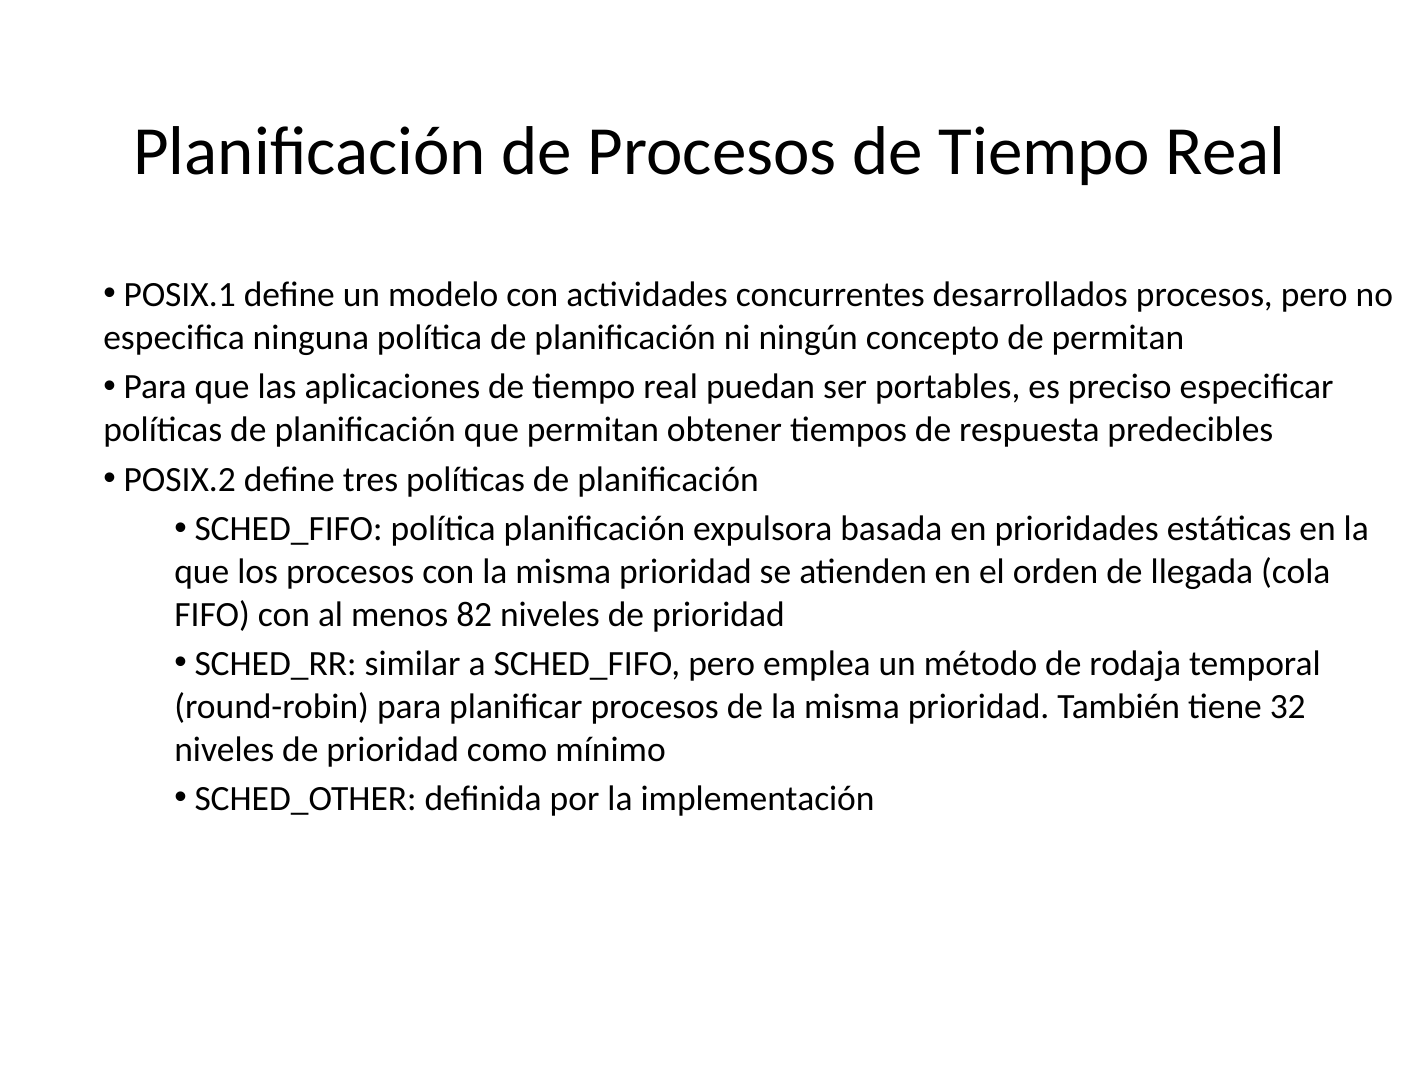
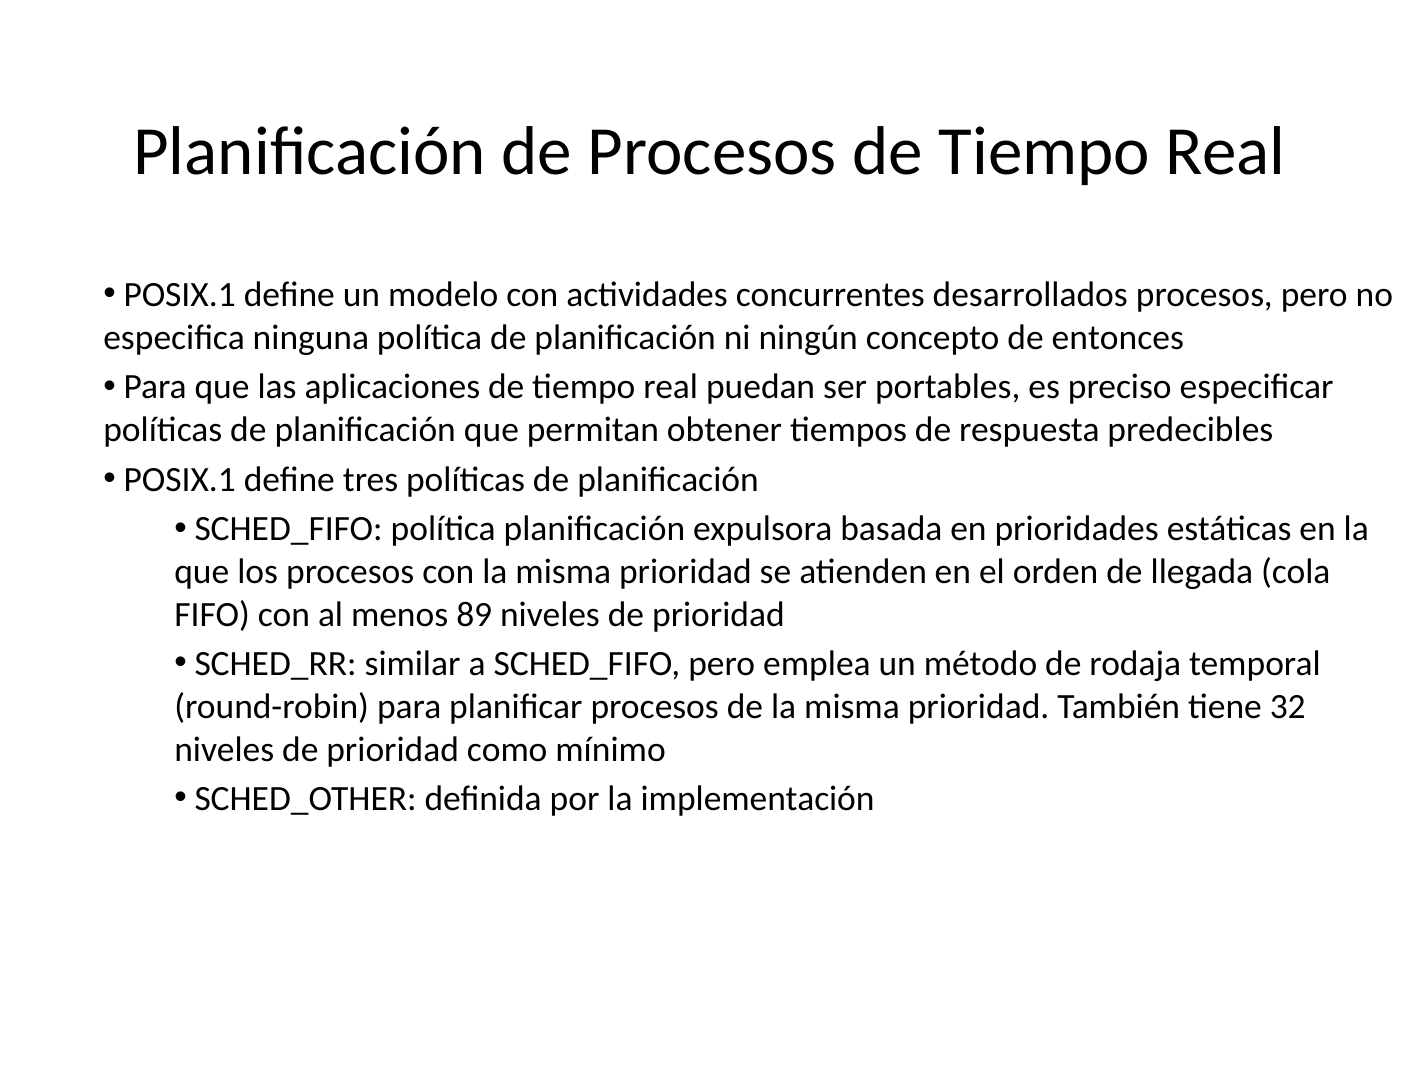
de permitan: permitan -> entonces (1118, 338)
POSIX.2: POSIX.2 -> POSIX.1 (180, 480)
82: 82 -> 89 (474, 614)
